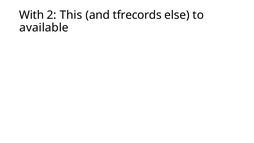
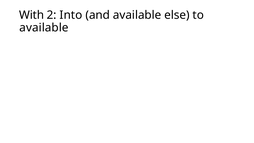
This: This -> Into (71, 15)
and tfrecords: tfrecords -> available (137, 15)
